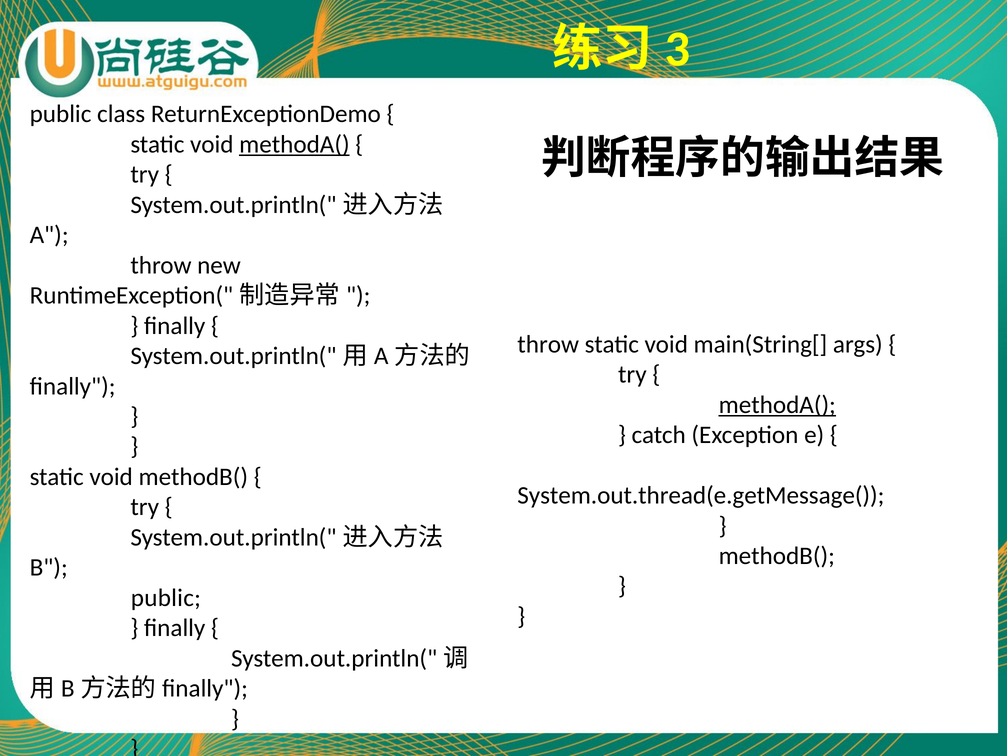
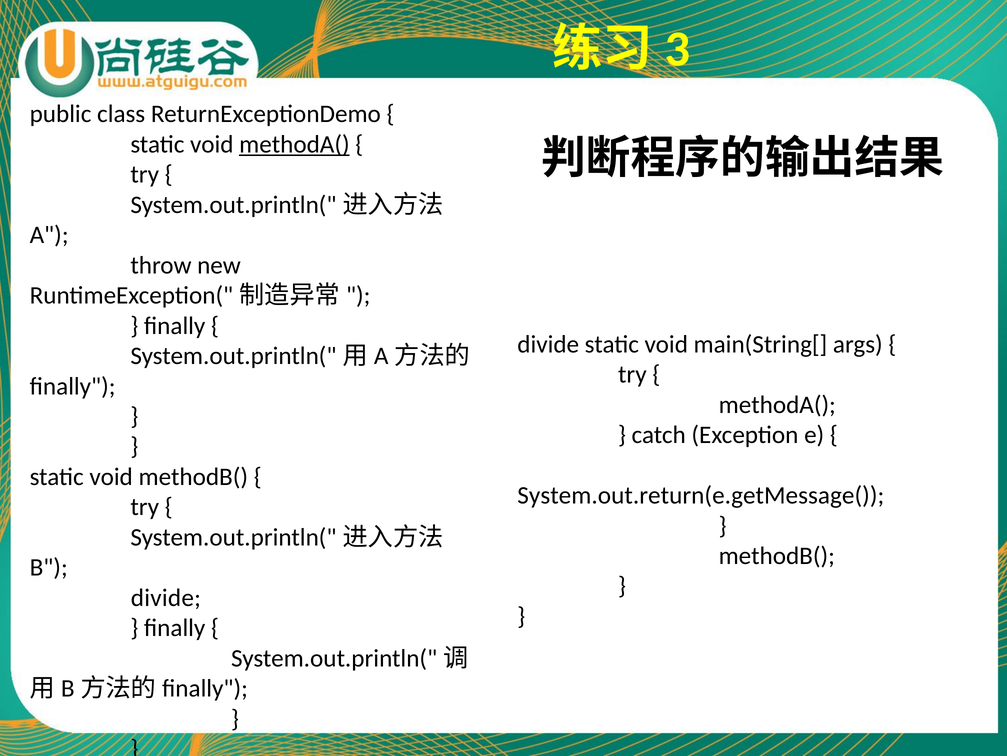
throw: throw -> divide (548, 344)
methodA( underline: present -> none (777, 404)
System.out.thread(e.getMessage(: System.out.thread(e.getMessage( -> System.out.return(e.getMessage( (701, 495)
public: public -> divide (166, 597)
